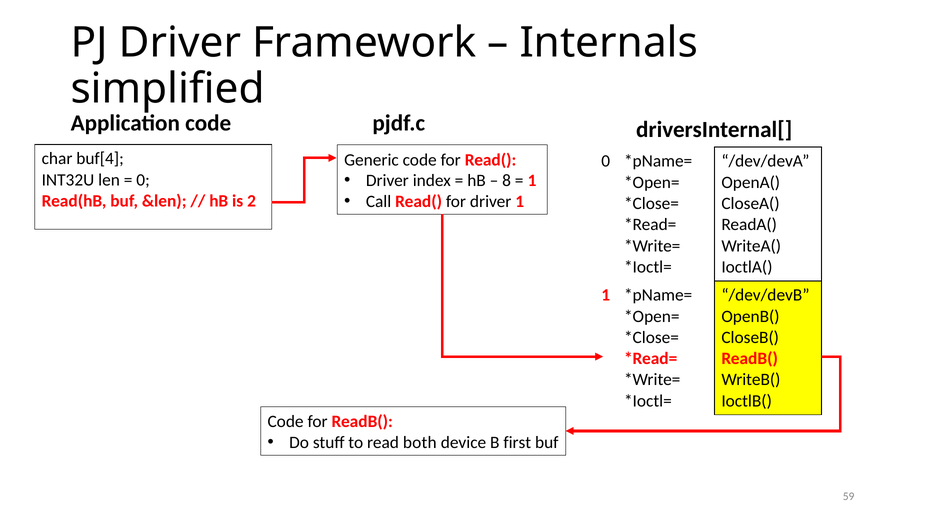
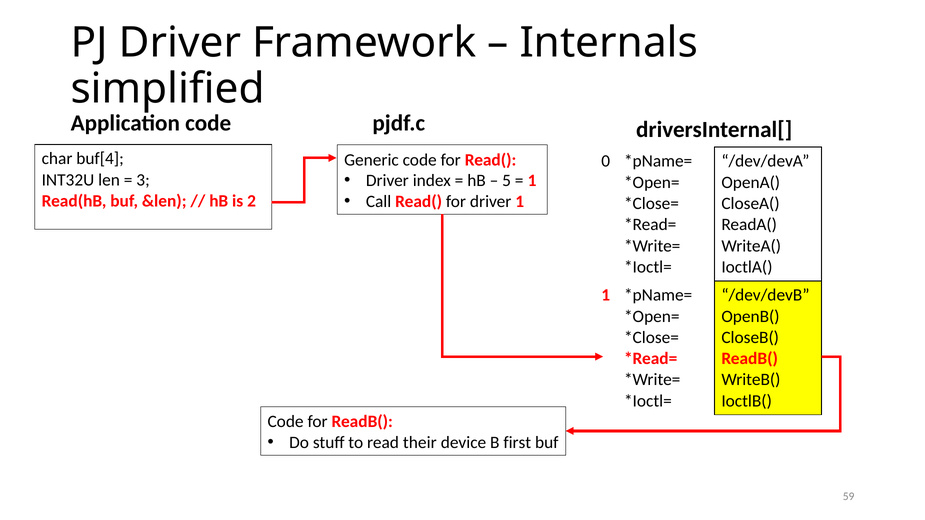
8: 8 -> 5 (507, 181)
0: 0 -> 3 (143, 180)
both: both -> their (420, 443)
